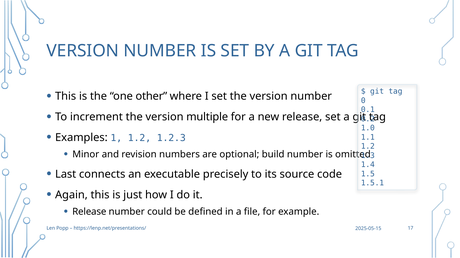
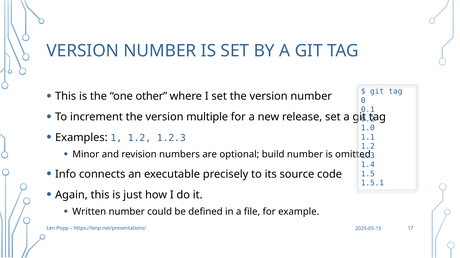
Last: Last -> Info (66, 175)
Release: Release -> Written (89, 212)
